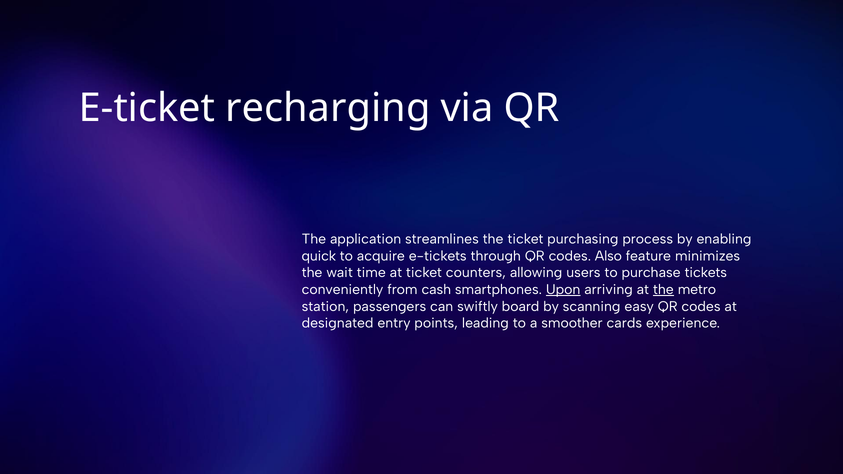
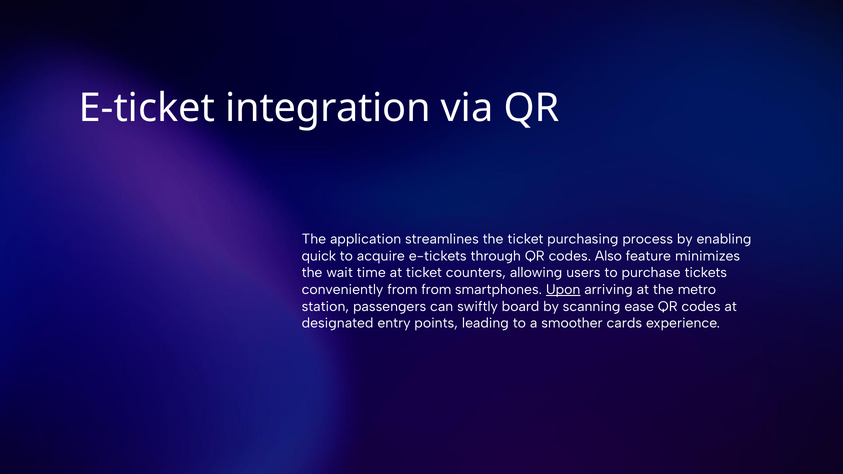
recharging: recharging -> integration (328, 108)
from cash: cash -> from (436, 290)
the underline: present -> none (663, 290)
easy: easy -> ease (639, 307)
